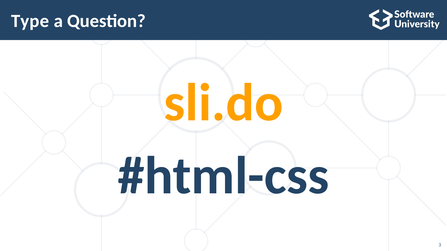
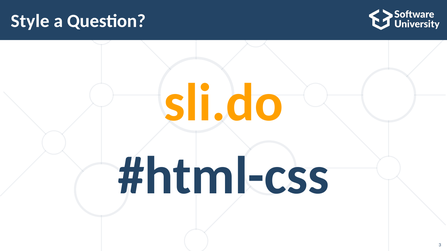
Type: Type -> Style (30, 21)
